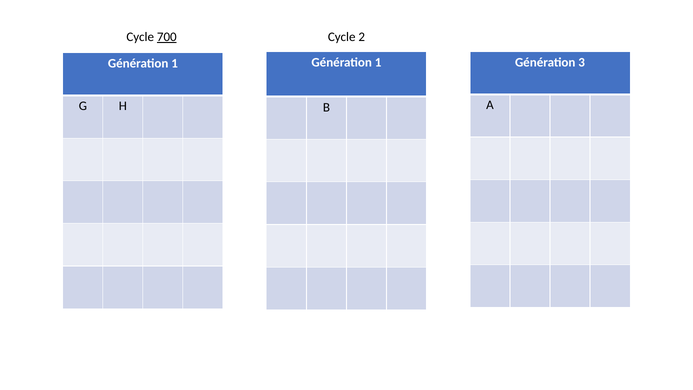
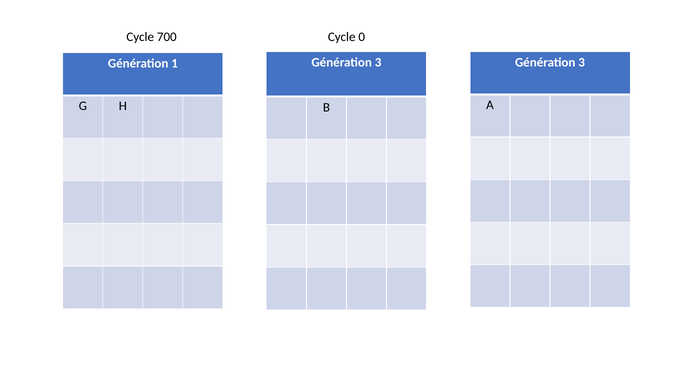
700 underline: present -> none (167, 37)
2: 2 -> 0 (362, 37)
1: 1 -> 3 (378, 62)
